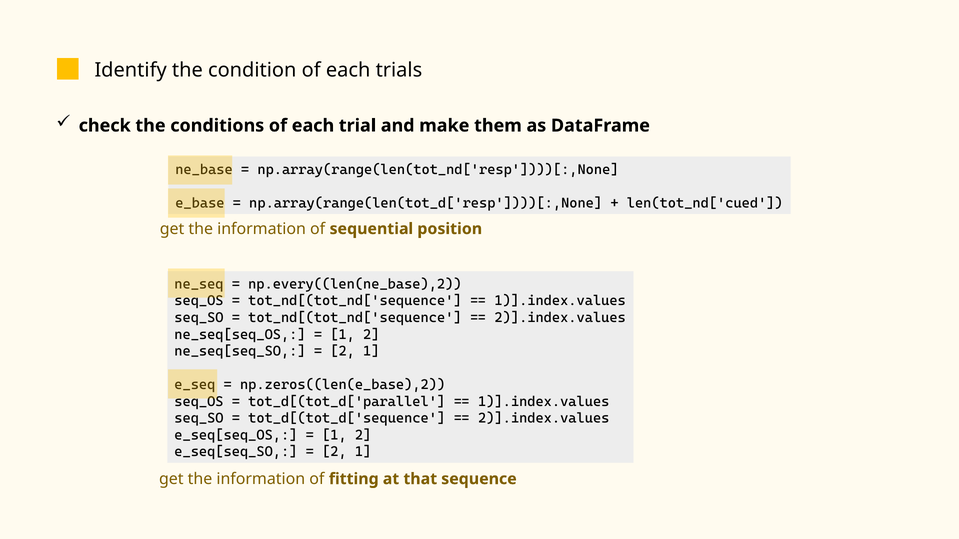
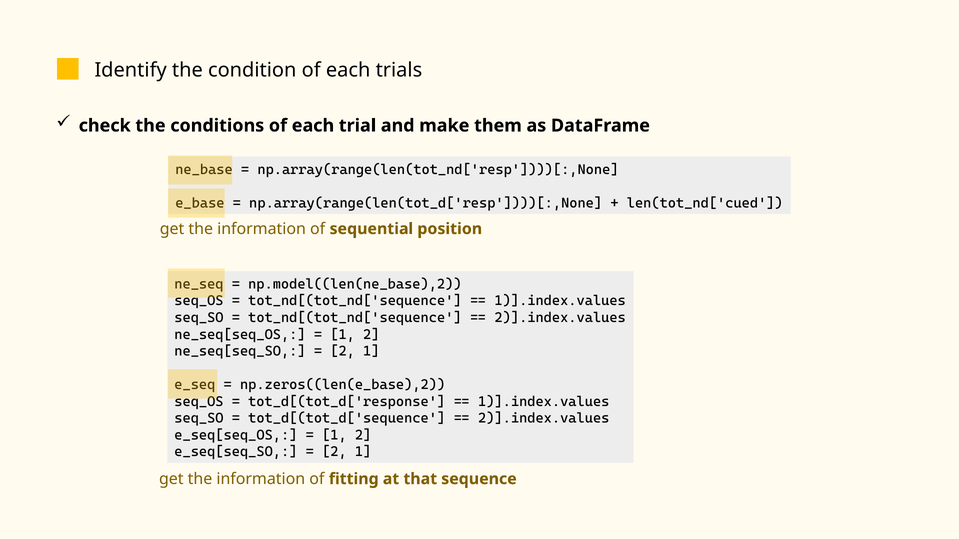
np.every((len(ne_base),2: np.every((len(ne_base),2 -> np.model((len(ne_base),2 (355, 284)
tot_d[(tot_d['parallel: tot_d[(tot_d['parallel -> tot_d[(tot_d['response (347, 402)
